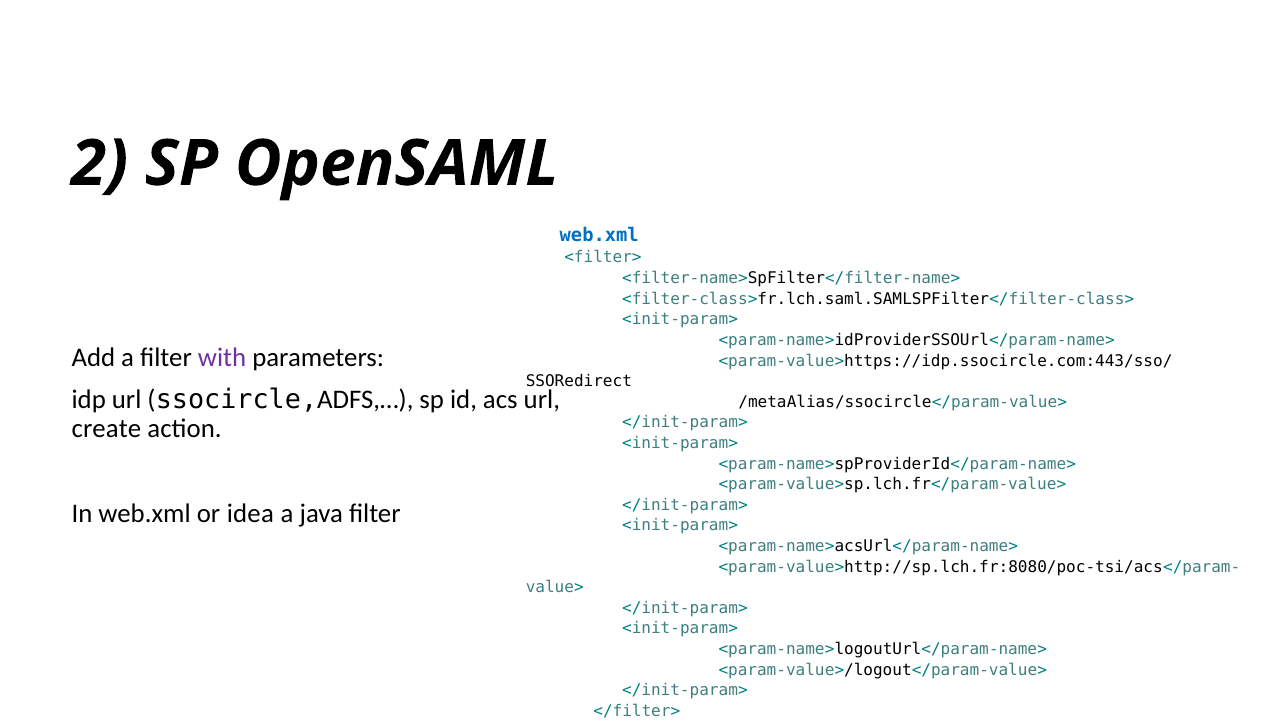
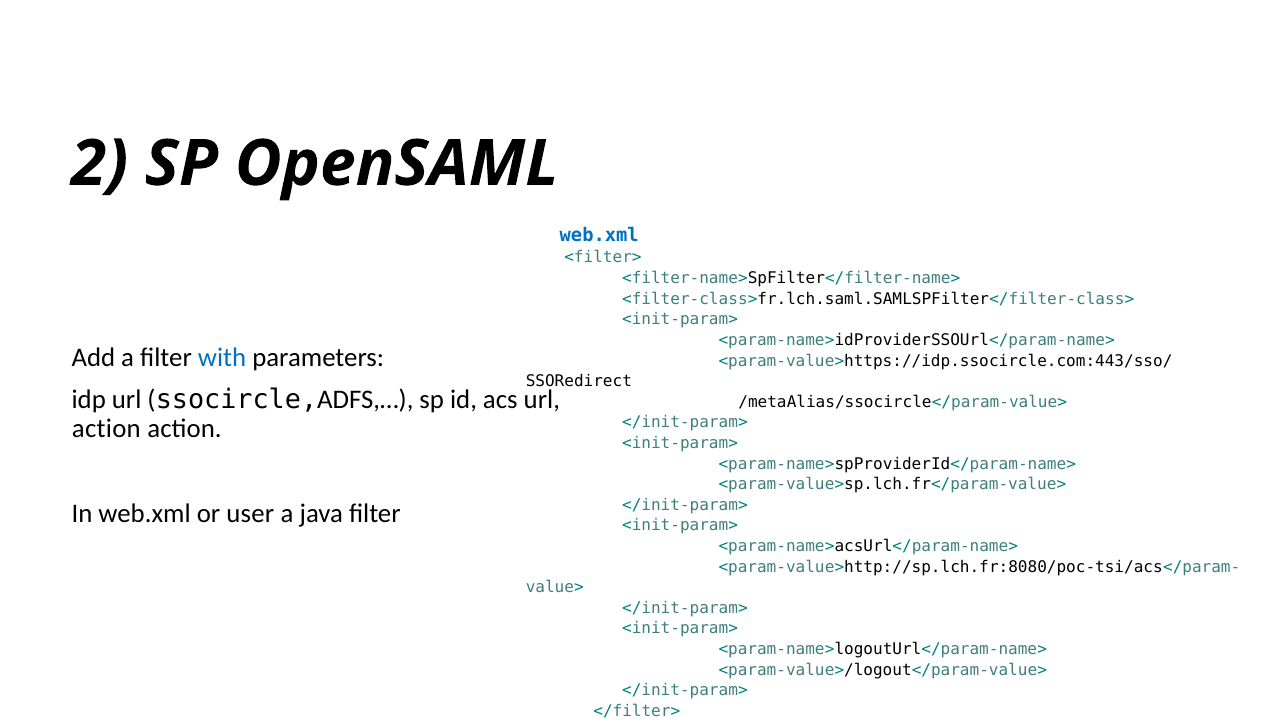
with colour: purple -> blue (222, 357)
create: create -> action (106, 429)
idea: idea -> user (250, 513)
